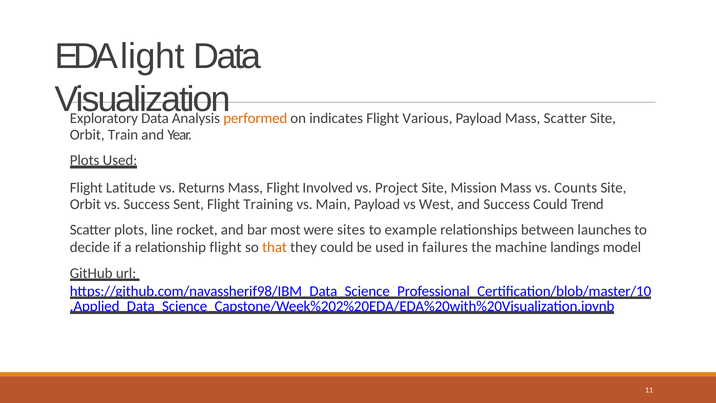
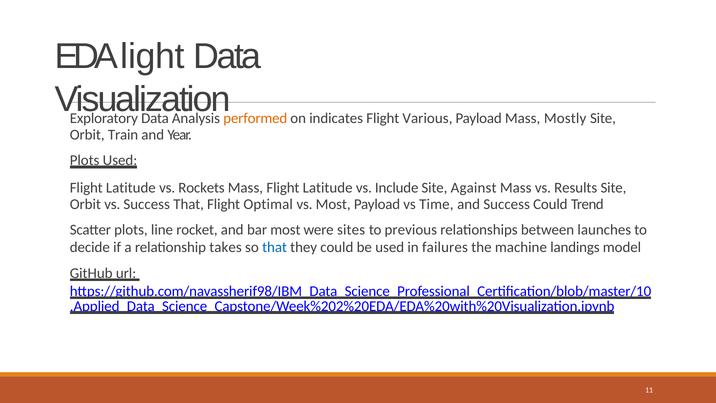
Mass Scatter: Scatter -> Mostly (565, 118)
Returns: Returns -> Rockets (202, 188)
Mass Flight Involved: Involved -> Latitude (328, 188)
Project: Project -> Include (397, 188)
Mission: Mission -> Against (474, 188)
Counts: Counts -> Results (576, 188)
Success Sent: Sent -> That (189, 204)
Training: Training -> Optimal (268, 204)
vs Main: Main -> Most (333, 204)
West: West -> Time (436, 204)
example: example -> previous (411, 230)
relationship flight: flight -> takes (226, 247)
that colour: orange -> blue (275, 247)
